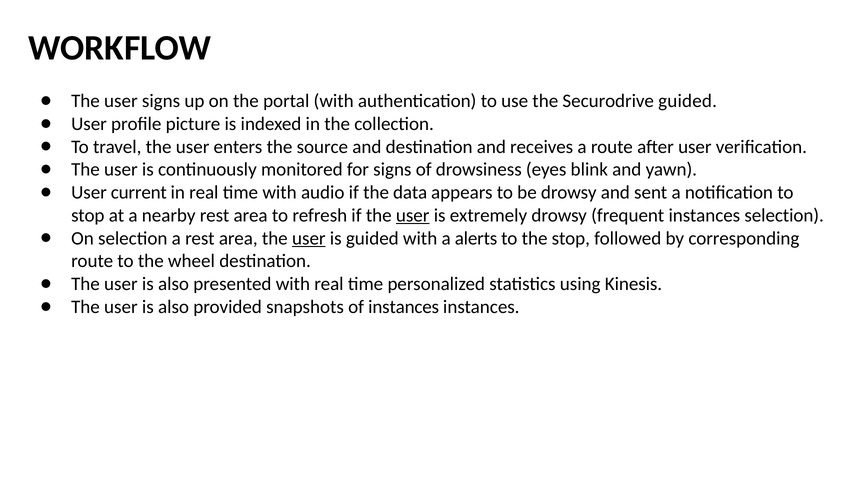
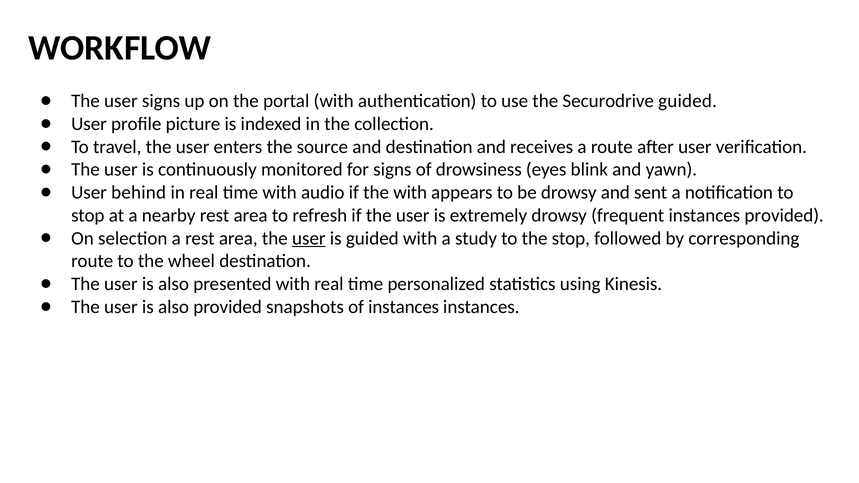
current: current -> behind (139, 193)
the data: data -> with (410, 193)
user underline: present -> none (413, 216)
instances selection: selection -> provided (784, 216)
alerts: alerts -> study (476, 238)
